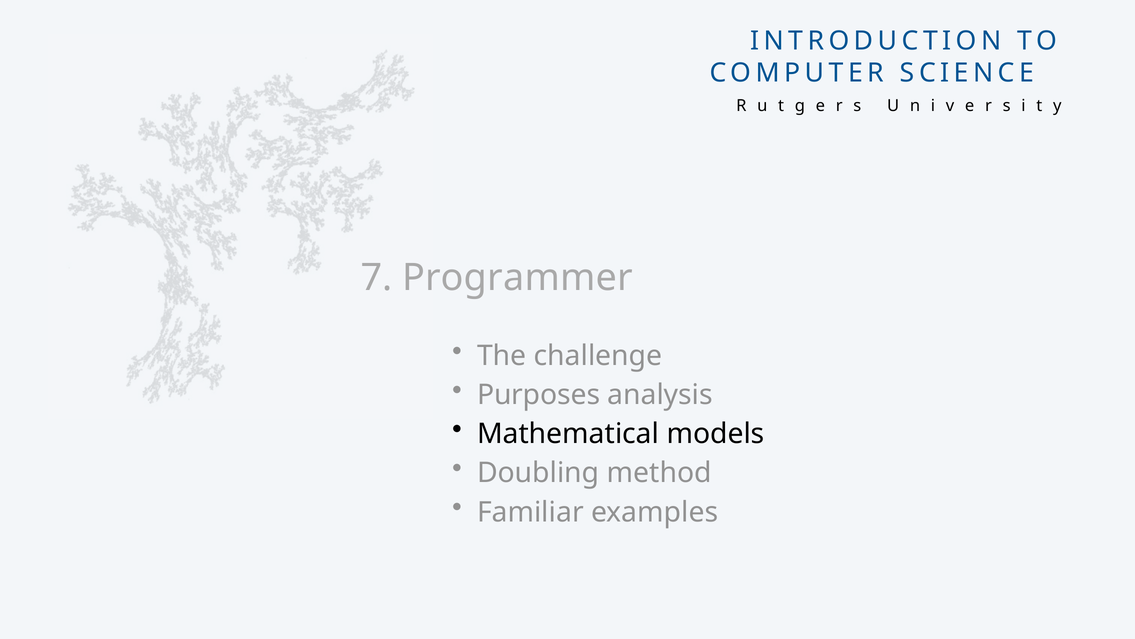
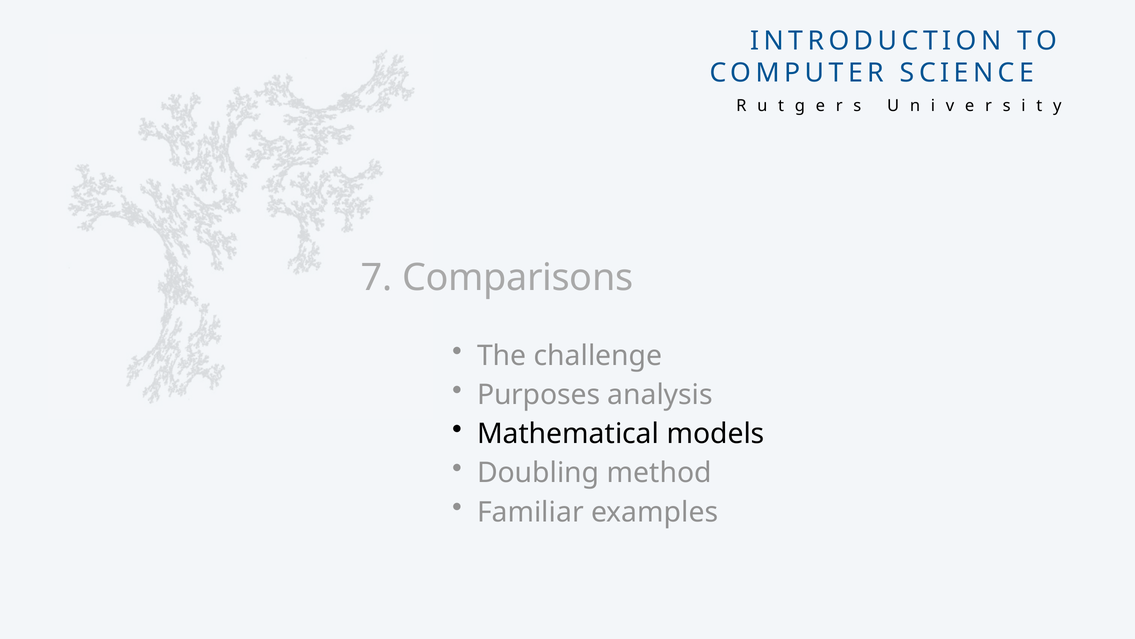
Programmer: Programmer -> Comparisons (518, 277)
